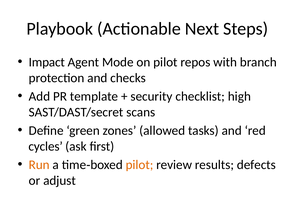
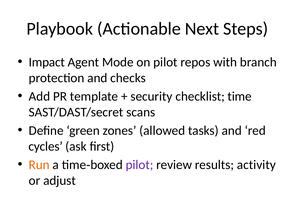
checklist high: high -> time (240, 96)
pilot colour: orange -> purple (140, 164)
defects: defects -> activity (256, 164)
